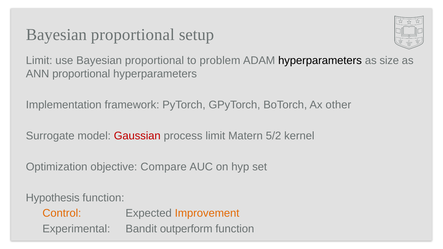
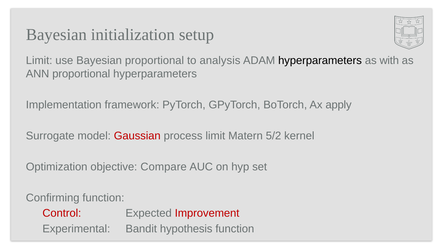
proportional: proportional -> initialization (133, 35)
problem: problem -> analysis (220, 61)
size: size -> with (389, 61)
other: other -> apply (339, 105)
Hypothesis: Hypothesis -> Confirming (53, 198)
Control colour: orange -> red (62, 213)
Improvement colour: orange -> red (207, 213)
outperform: outperform -> hypothesis (186, 229)
